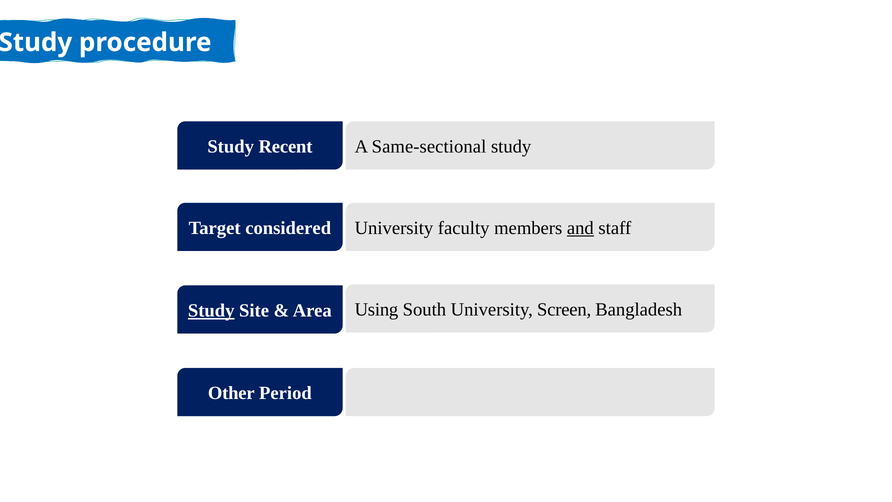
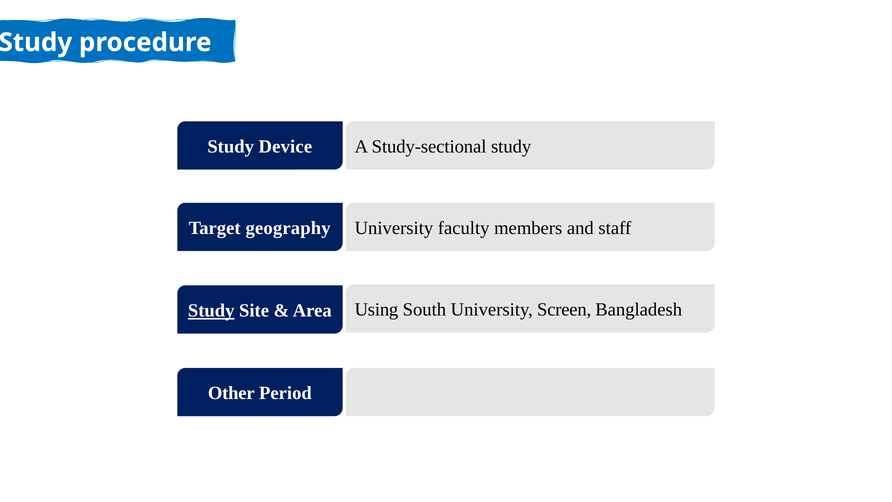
Recent: Recent -> Device (285, 147)
Same-sectional: Same-sectional -> Study-sectional (429, 147)
considered: considered -> geography (288, 228)
and underline: present -> none (580, 228)
